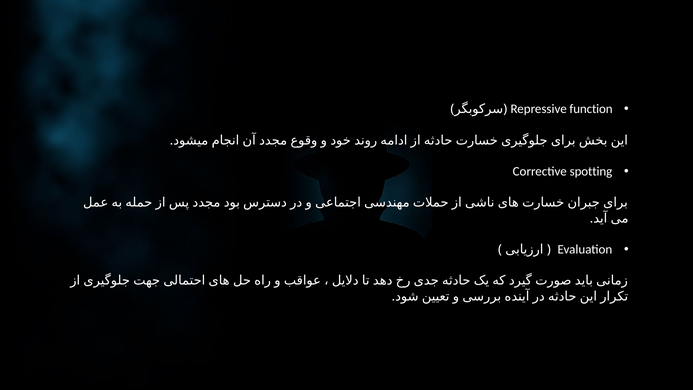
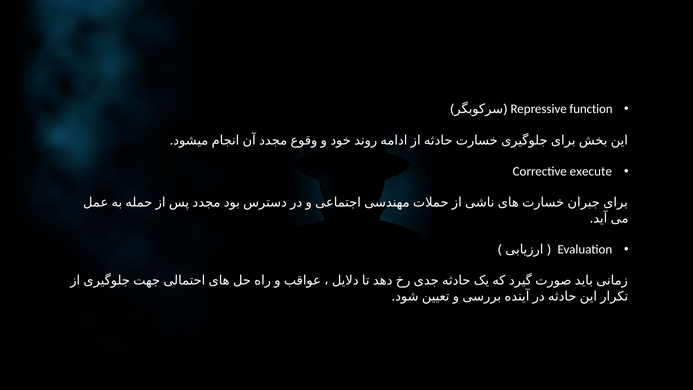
spotting: spotting -> execute (591, 171)
